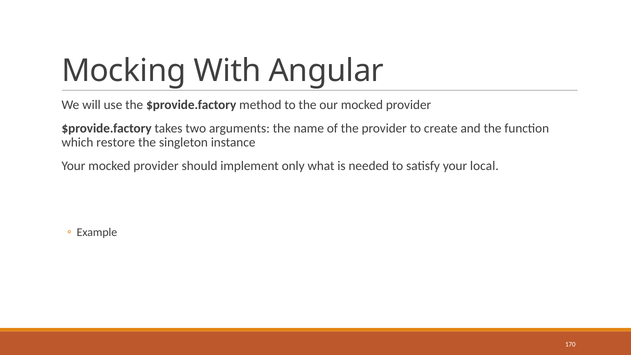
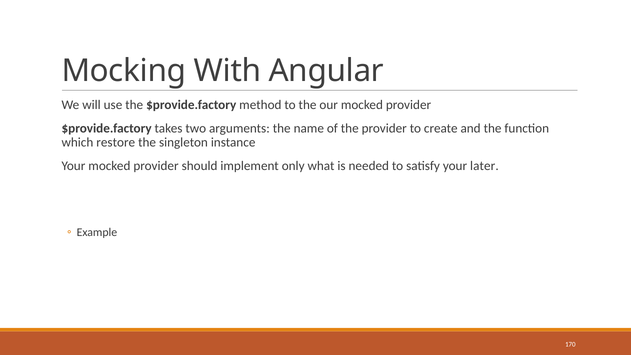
local: local -> later (484, 166)
